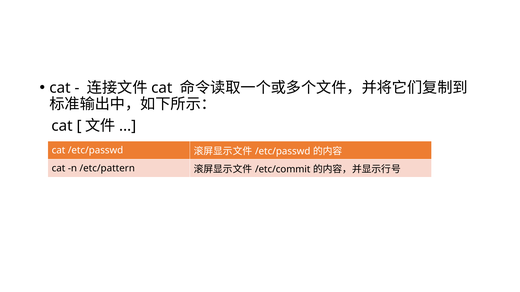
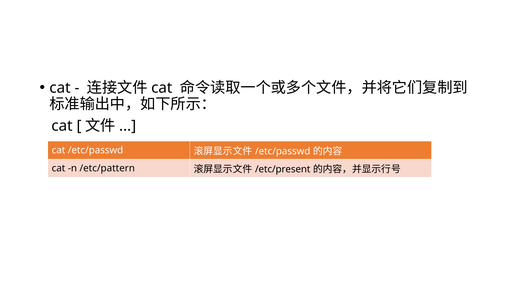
/etc/commit: /etc/commit -> /etc/present (283, 170)
